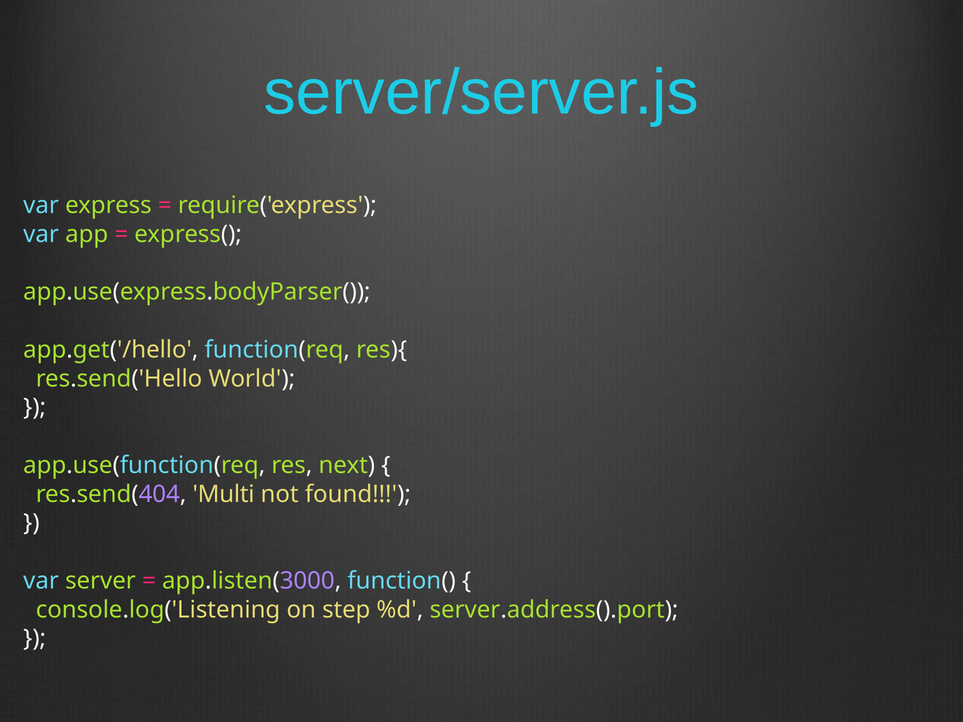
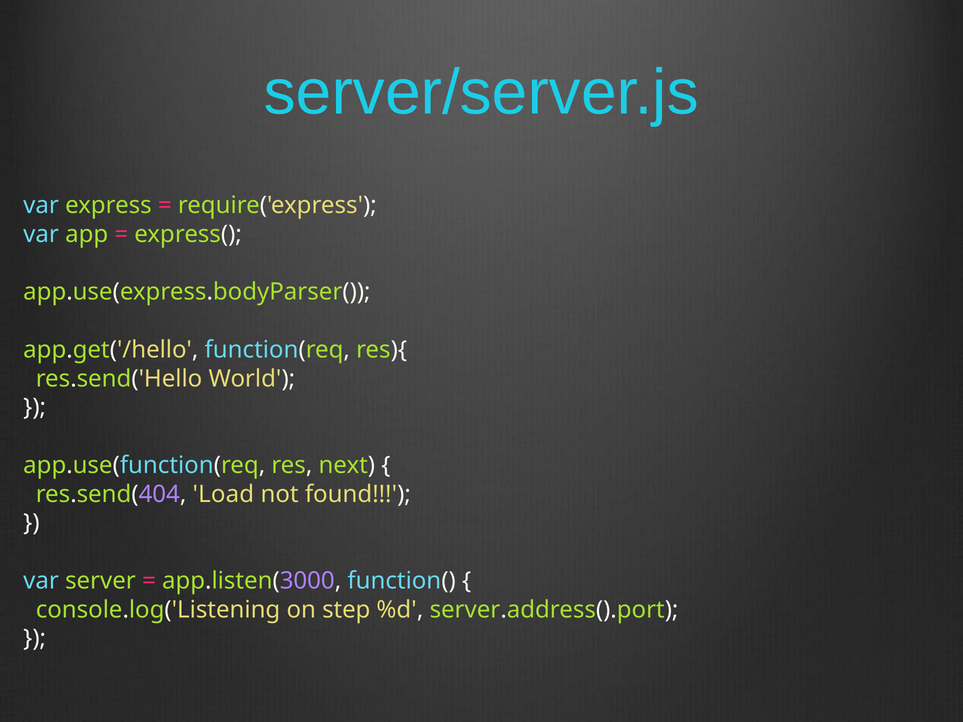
Multi: Multi -> Load (223, 494)
